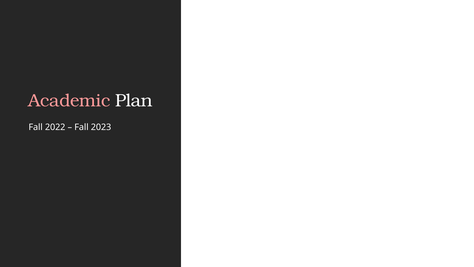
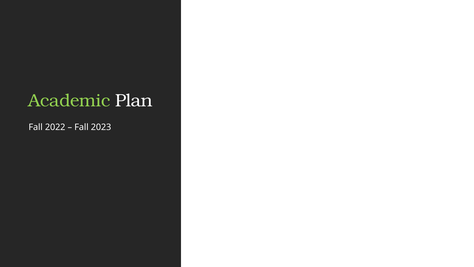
Academic colour: pink -> light green (69, 100)
